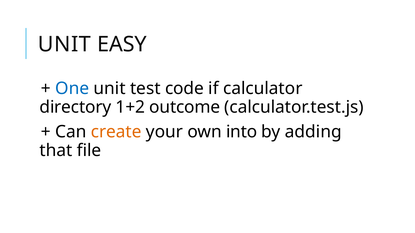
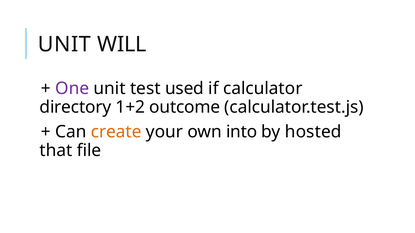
EASY: EASY -> WILL (122, 45)
One colour: blue -> purple (72, 89)
code: code -> used (184, 89)
adding: adding -> hosted (313, 132)
